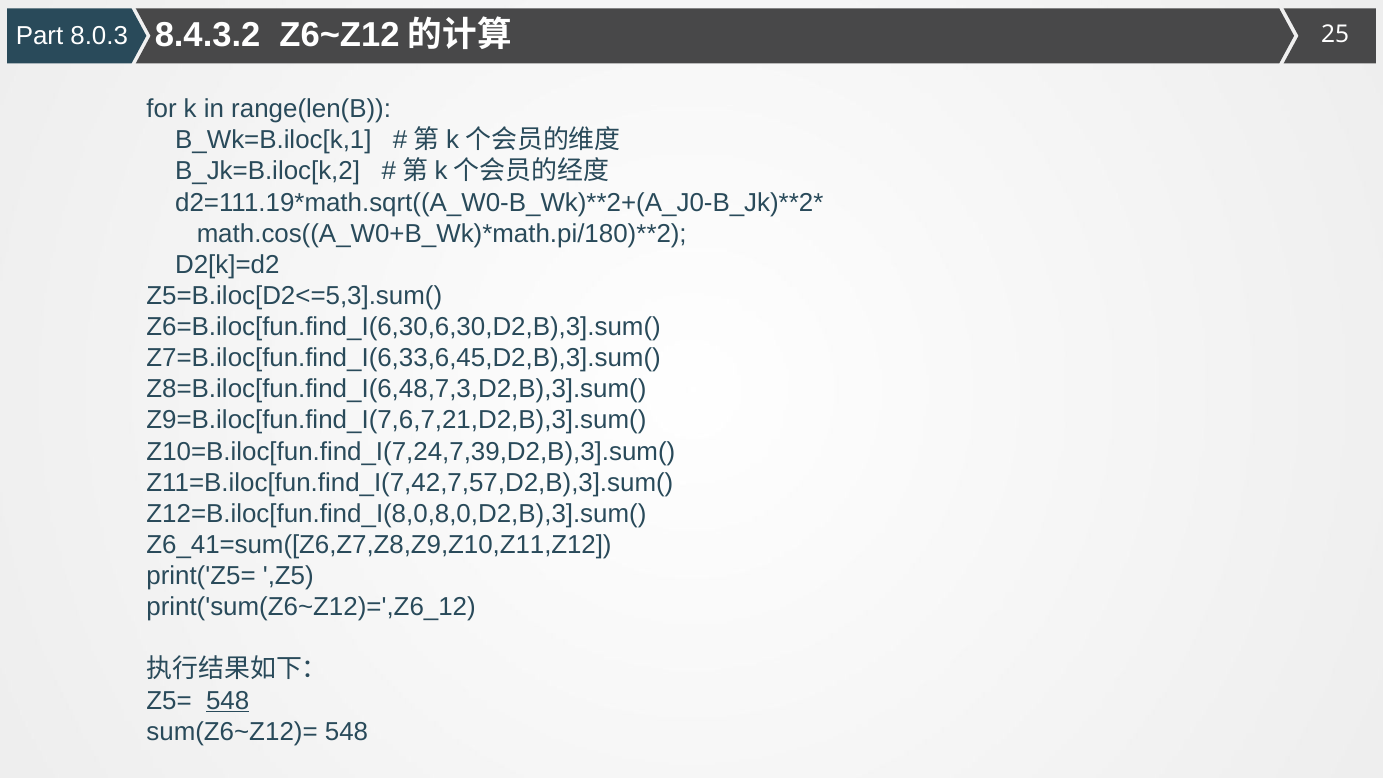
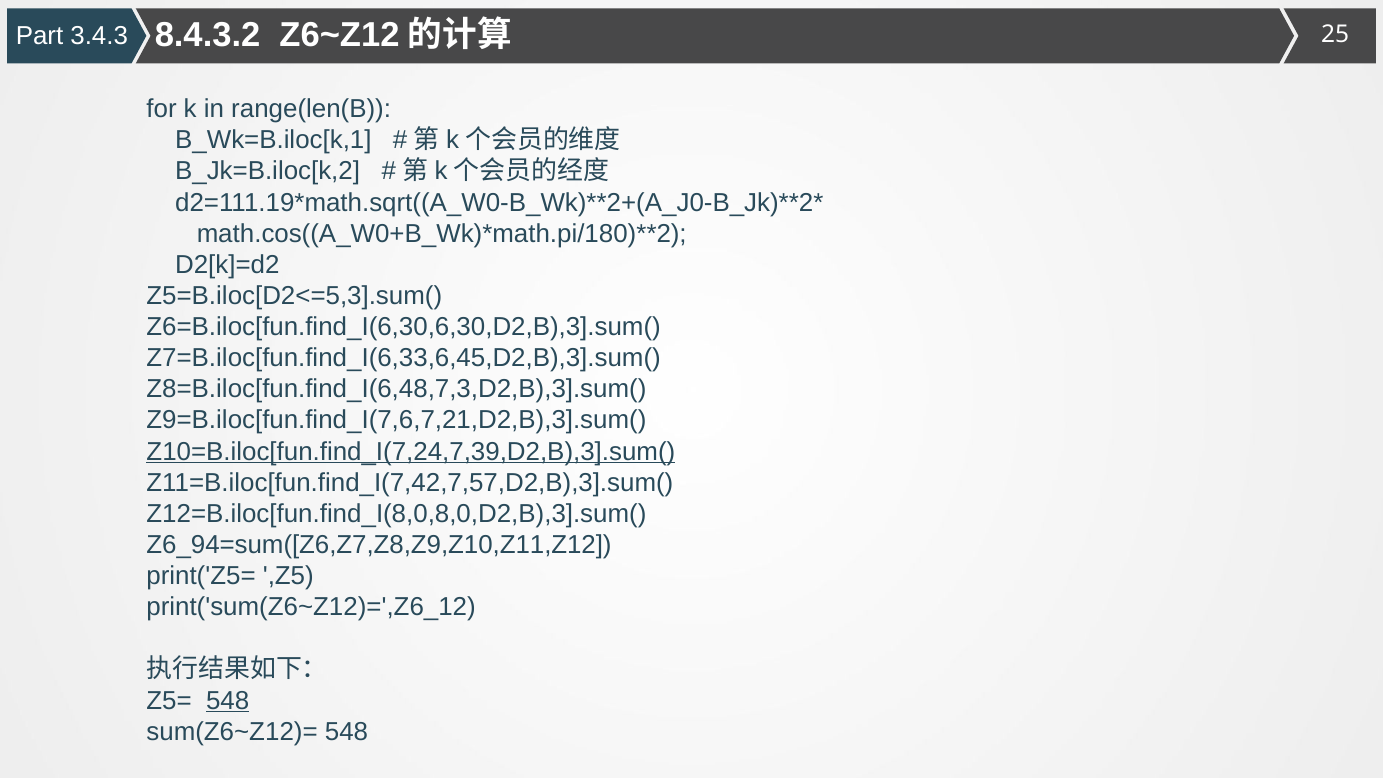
8.0.3: 8.0.3 -> 3.4.3 (99, 36)
Z10=B.iloc[fun.find_I(7,24,7,39,D2,B),3].sum( underline: none -> present (411, 451)
Z6_41=sum([Z6,Z7,Z8,Z9,Z10,Z11,Z12: Z6_41=sum([Z6,Z7,Z8,Z9,Z10,Z11,Z12 -> Z6_94=sum([Z6,Z7,Z8,Z9,Z10,Z11,Z12 (379, 545)
